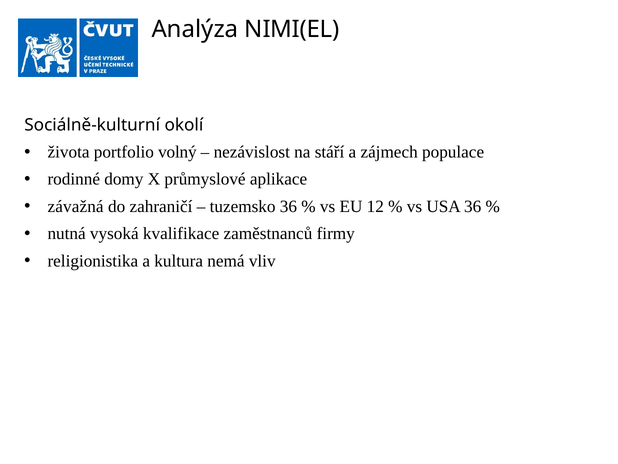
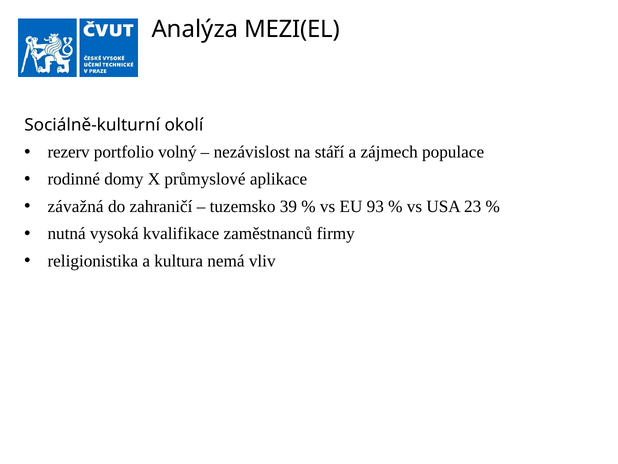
NIMI(EL: NIMI(EL -> MEZI(EL (292, 29)
života: života -> rezerv (69, 152)
tuzemsko 36: 36 -> 39 (288, 206)
12: 12 -> 93 (375, 206)
USA 36: 36 -> 23 (473, 206)
